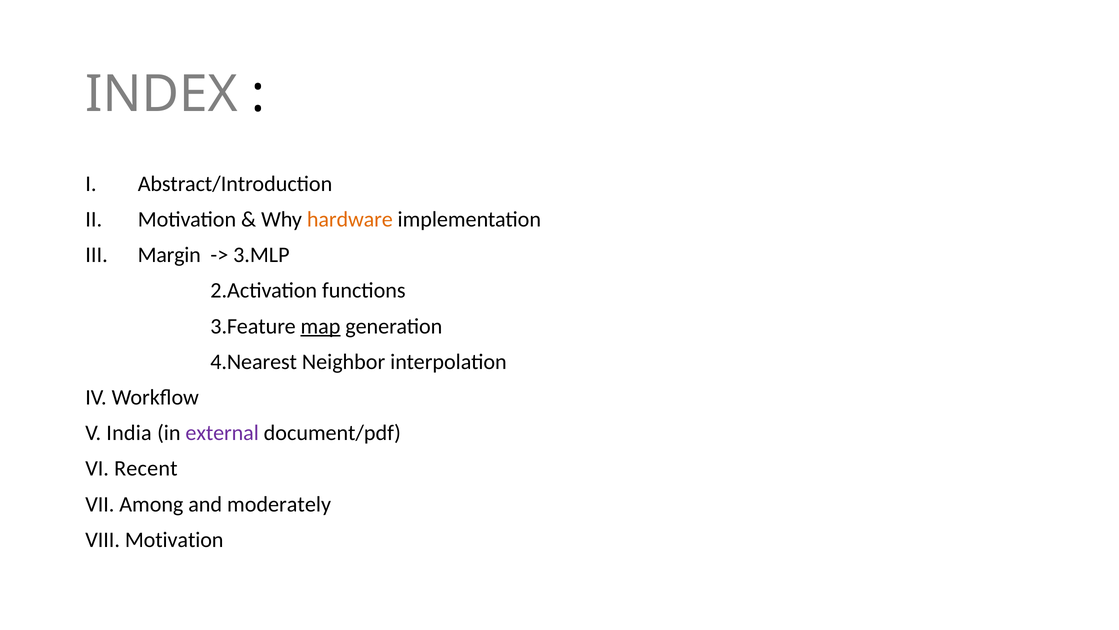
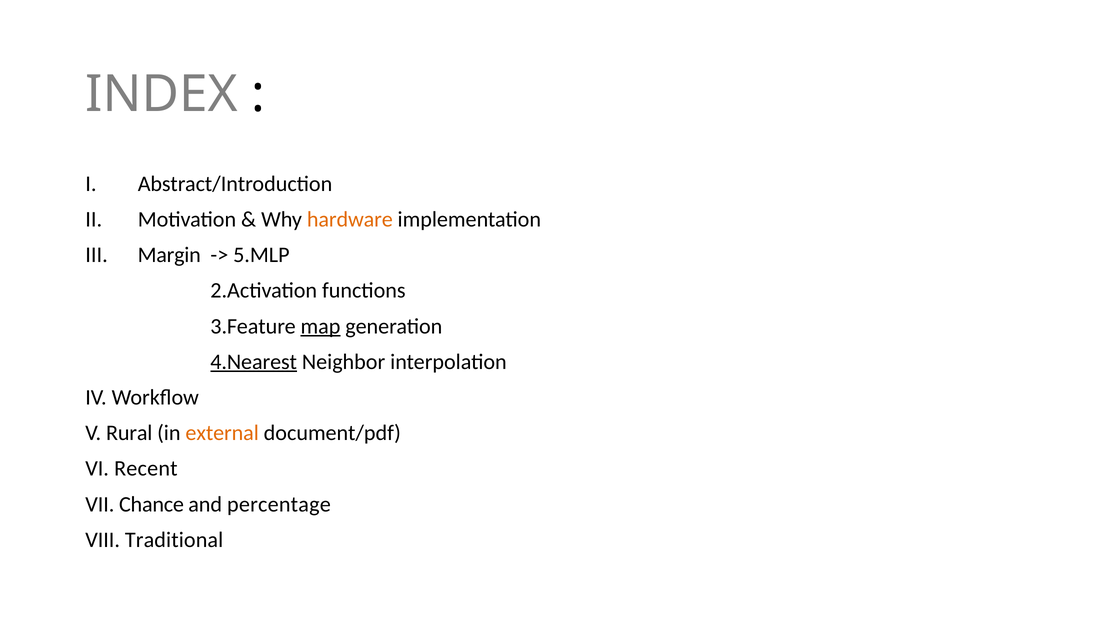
3.MLP: 3.MLP -> 5.MLP (261, 255)
4.Nearest underline: none -> present (254, 361)
India: India -> Rural (129, 433)
external colour: purple -> orange (222, 433)
Among: Among -> Chance (151, 504)
moderately: moderately -> percentage (279, 504)
VIII Motivation: Motivation -> Traditional (174, 539)
